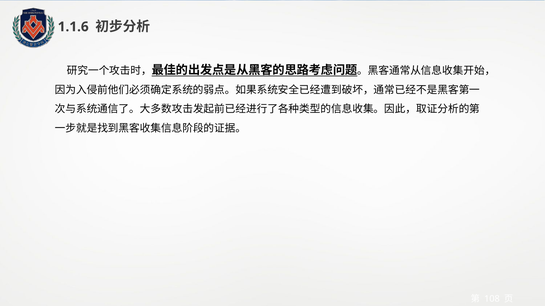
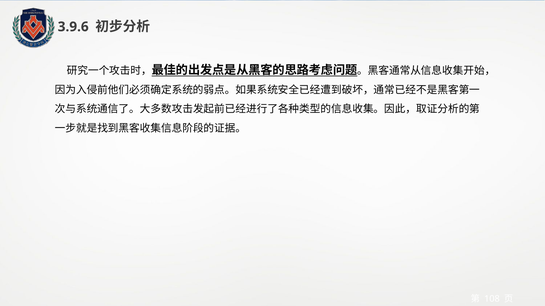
1.1.6: 1.1.6 -> 3.9.6 (73, 27)
